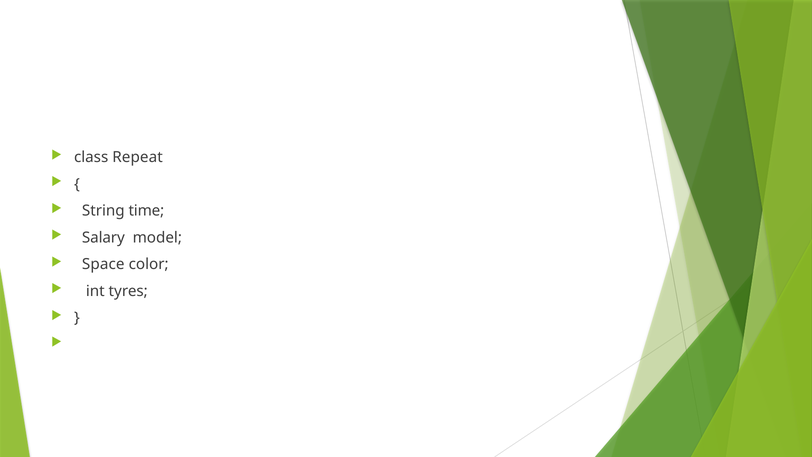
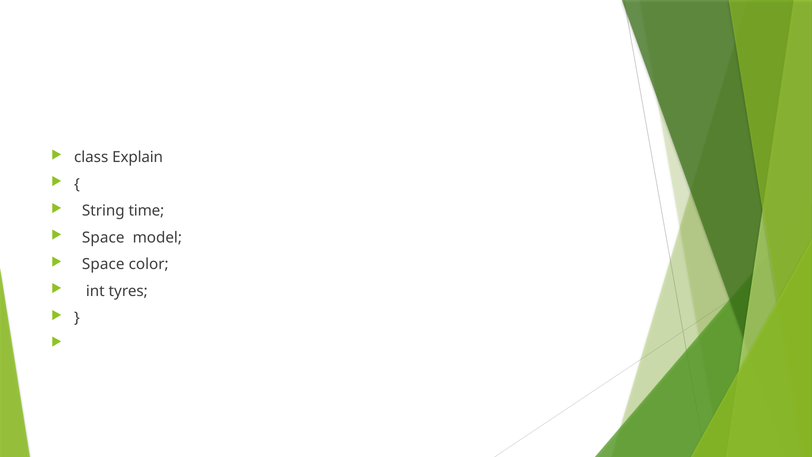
Repeat: Repeat -> Explain (138, 157)
Salary: Salary -> Space (103, 237)
